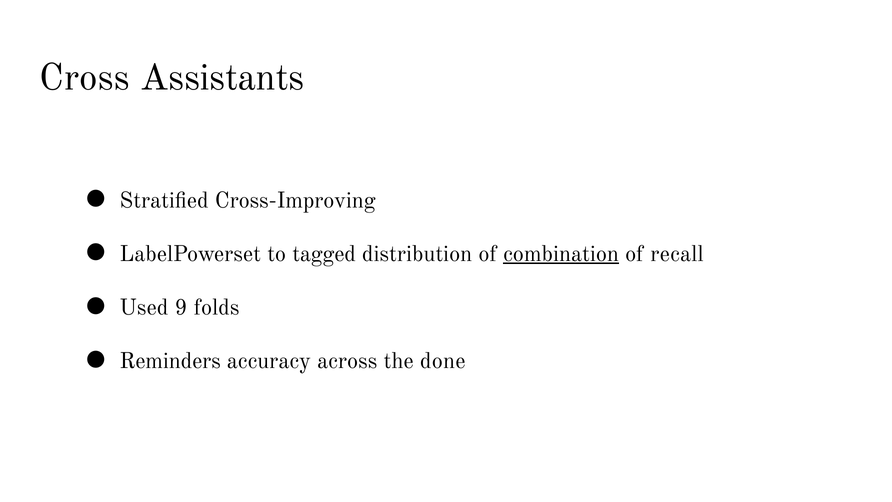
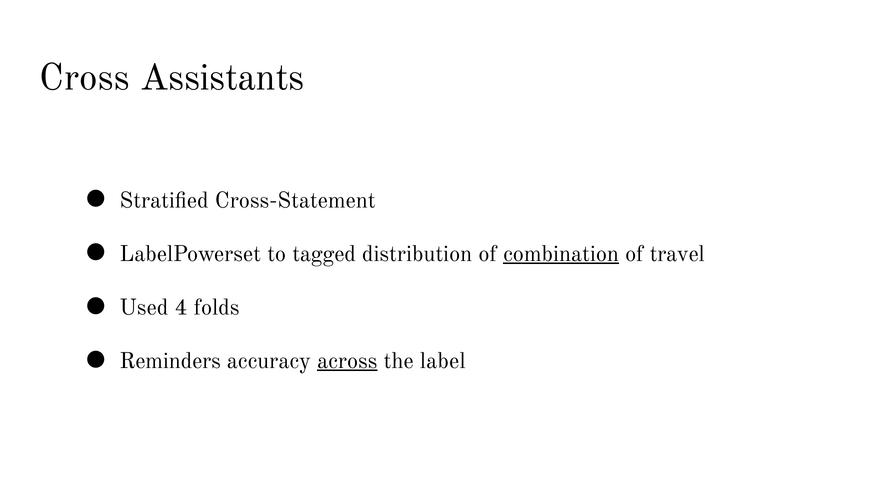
Cross-Improving: Cross-Improving -> Cross-Statement (295, 200)
recall: recall -> travel (677, 254)
9: 9 -> 4 (181, 307)
across underline: none -> present (347, 361)
done: done -> label (443, 361)
